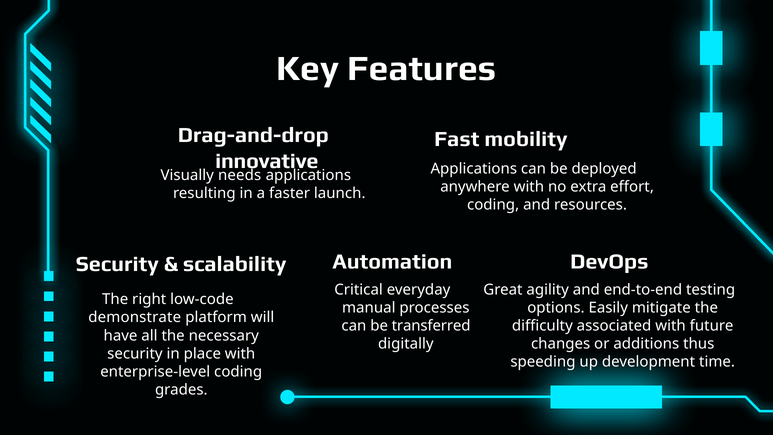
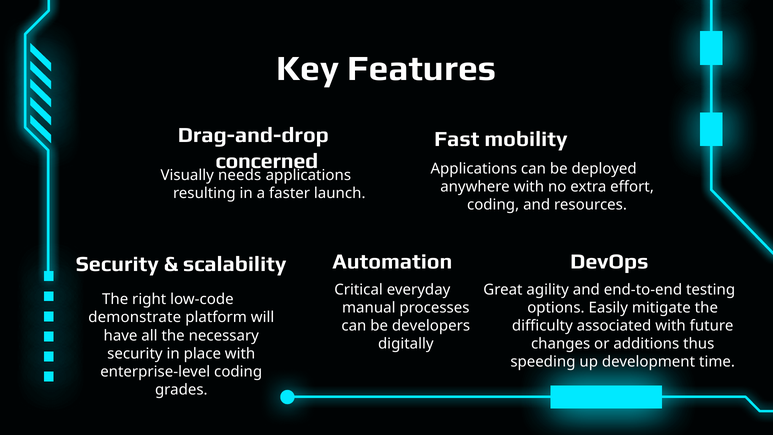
innovative: innovative -> concerned (267, 161)
transferred: transferred -> developers (431, 326)
